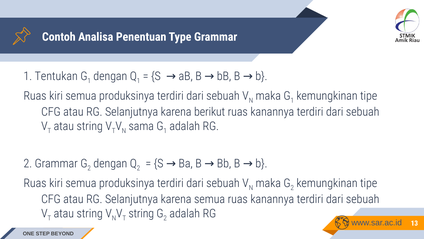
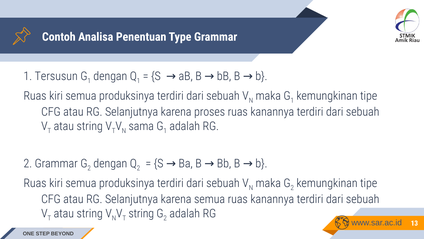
Tentukan: Tentukan -> Tersusun (56, 76)
berikut: berikut -> proses (210, 112)
